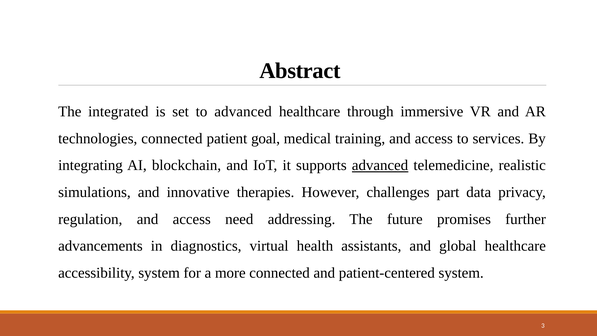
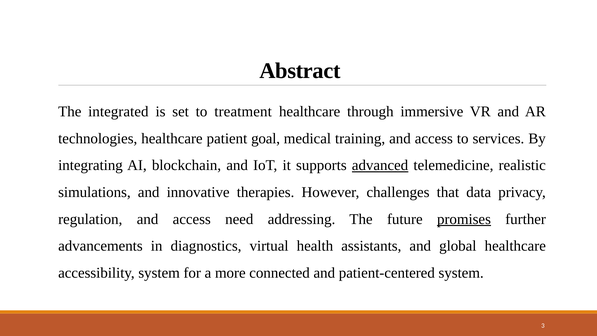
to advanced: advanced -> treatment (243, 112)
technologies connected: connected -> healthcare (172, 138)
part: part -> that (448, 192)
promises underline: none -> present (464, 219)
